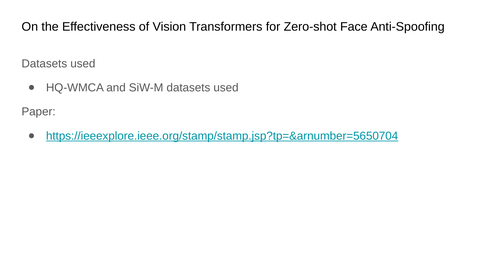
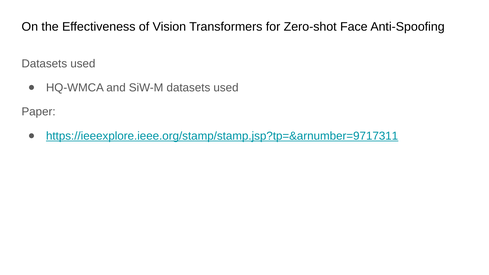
https://ieeexplore.ieee.org/stamp/stamp.jsp?tp=&arnumber=5650704: https://ieeexplore.ieee.org/stamp/stamp.jsp?tp=&arnumber=5650704 -> https://ieeexplore.ieee.org/stamp/stamp.jsp?tp=&arnumber=9717311 (222, 136)
